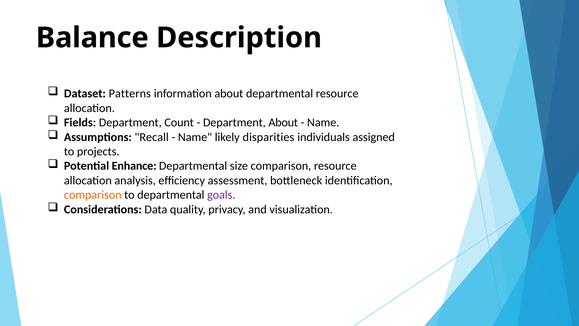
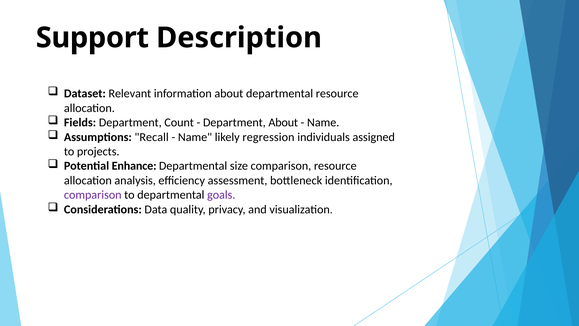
Balance: Balance -> Support (92, 38)
Patterns: Patterns -> Relevant (130, 93)
disparities: disparities -> regression (268, 137)
comparison colour: orange -> purple (93, 195)
